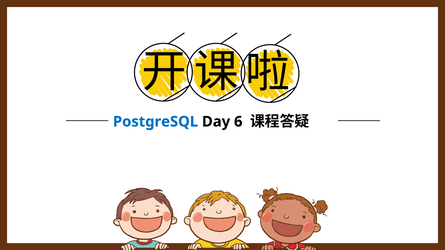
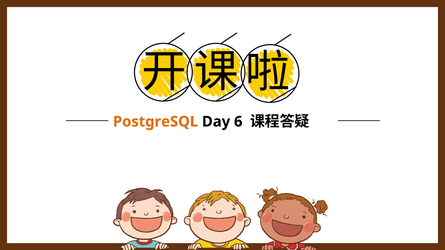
PostgreSQL colour: blue -> orange (156, 122)
